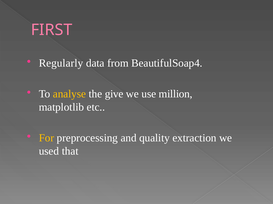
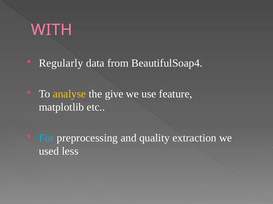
FIRST: FIRST -> WITH (52, 30)
million: million -> feature (176, 94)
For colour: yellow -> light blue (46, 138)
that: that -> less (70, 152)
